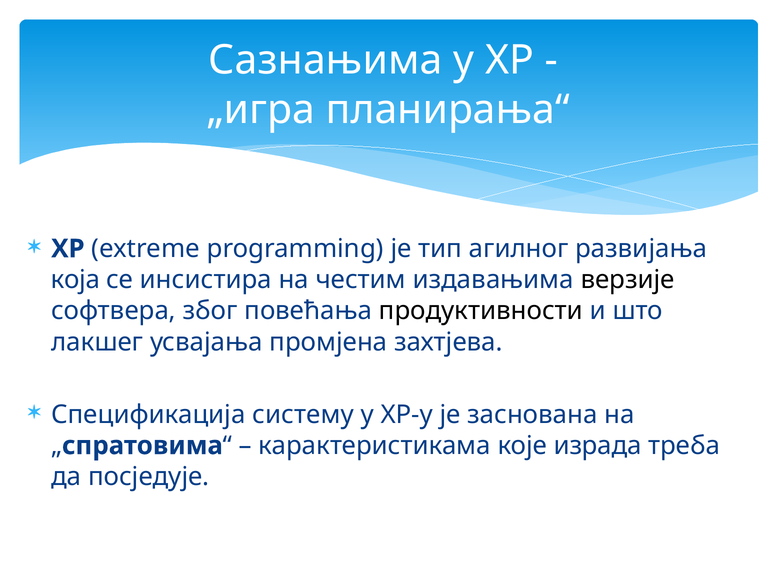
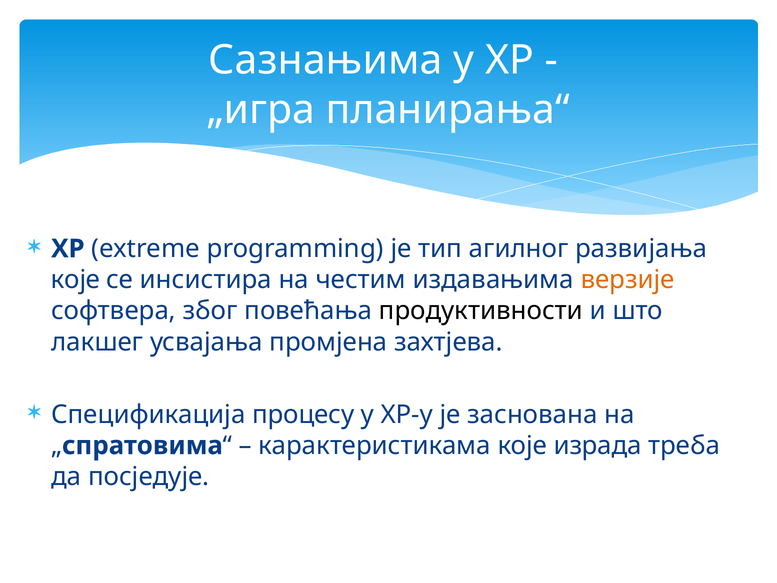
која: која -> које (76, 280)
верзије colour: black -> orange (628, 280)
систему: систему -> процесу (303, 414)
